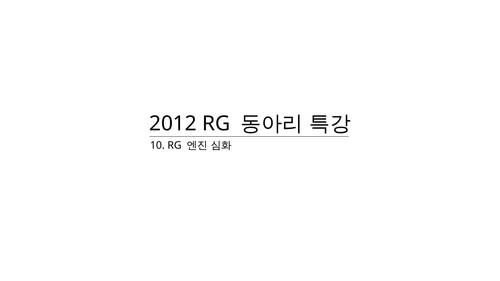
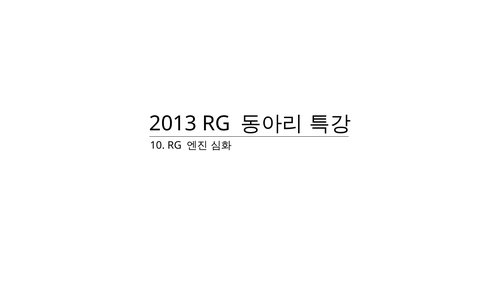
2012: 2012 -> 2013 (173, 124)
